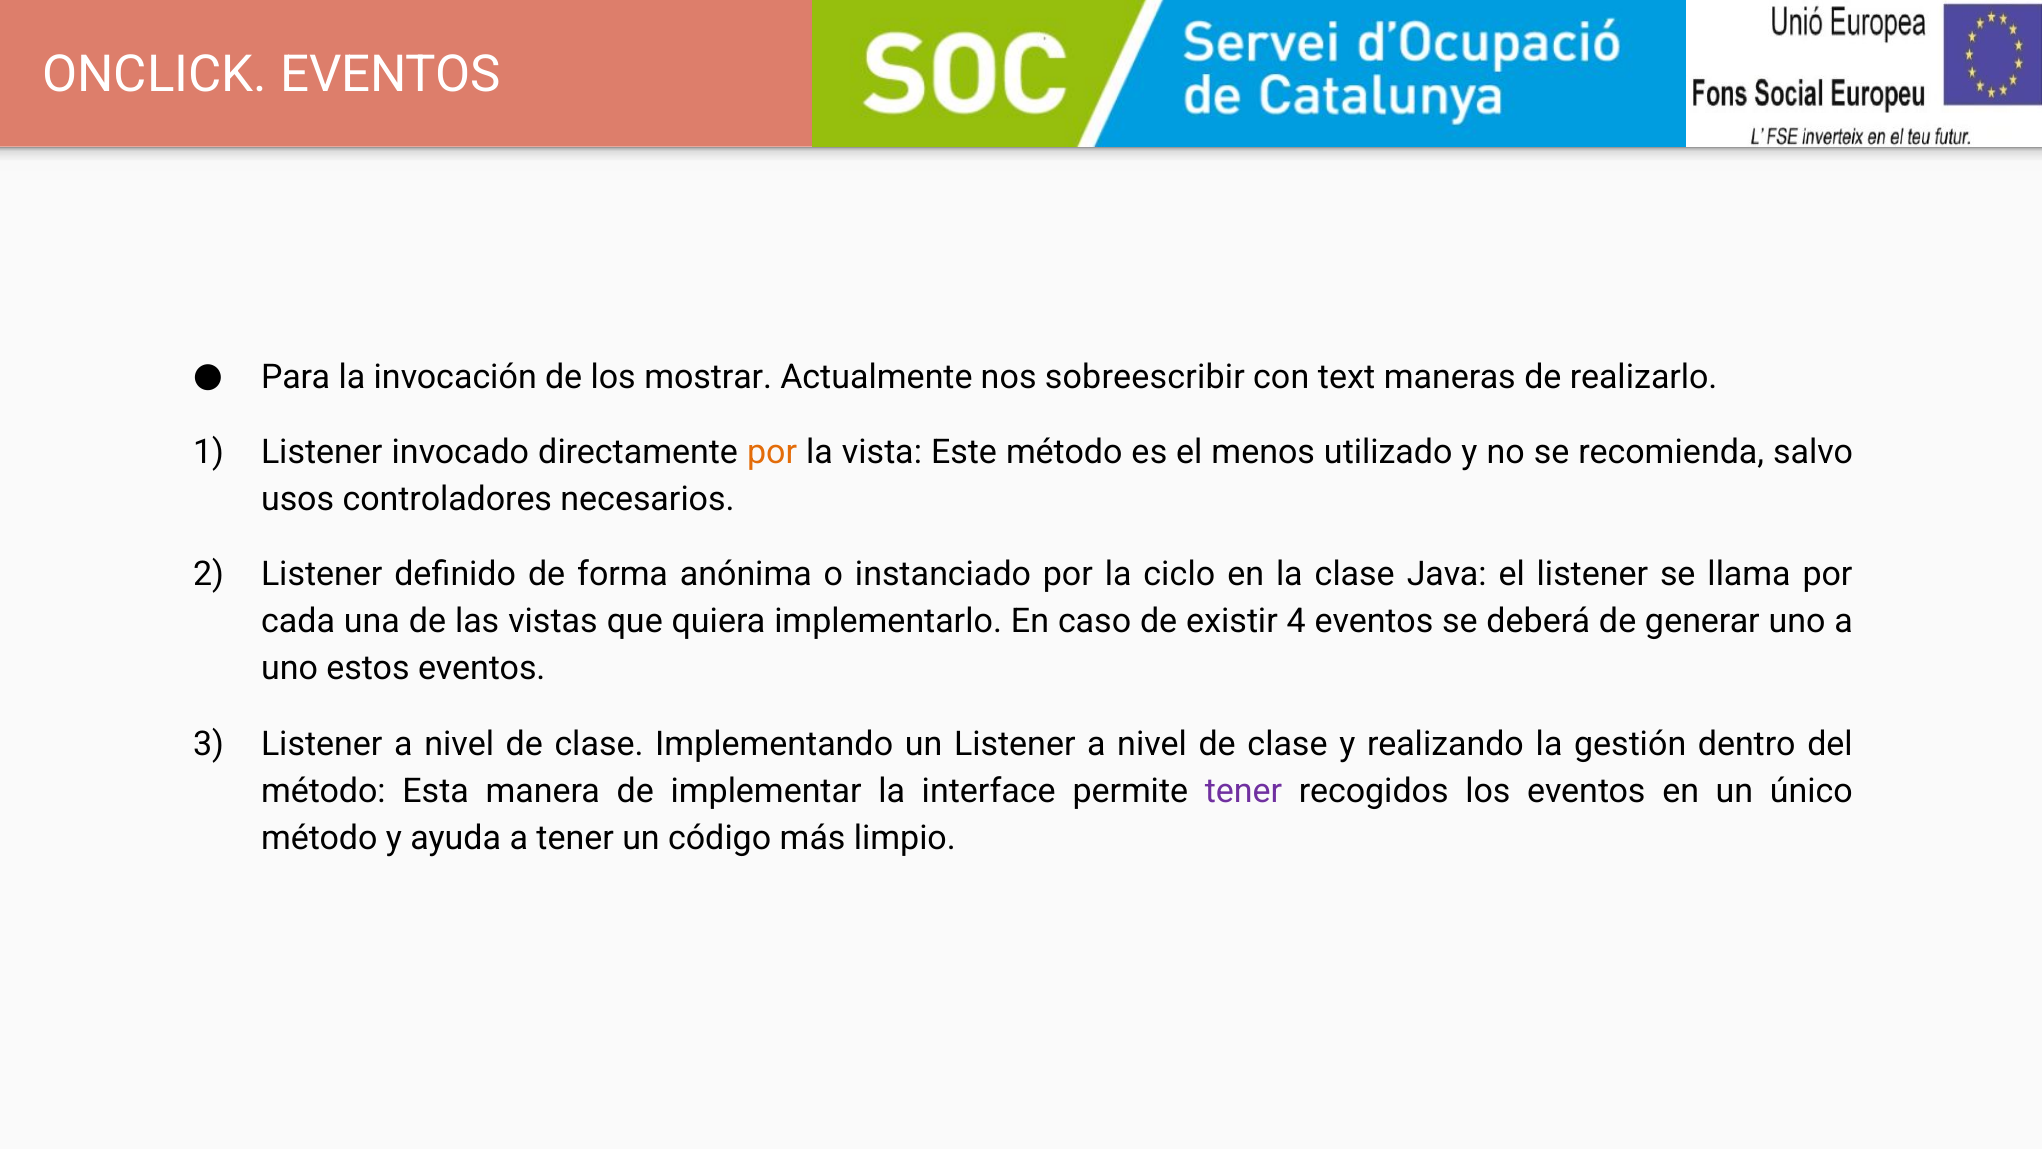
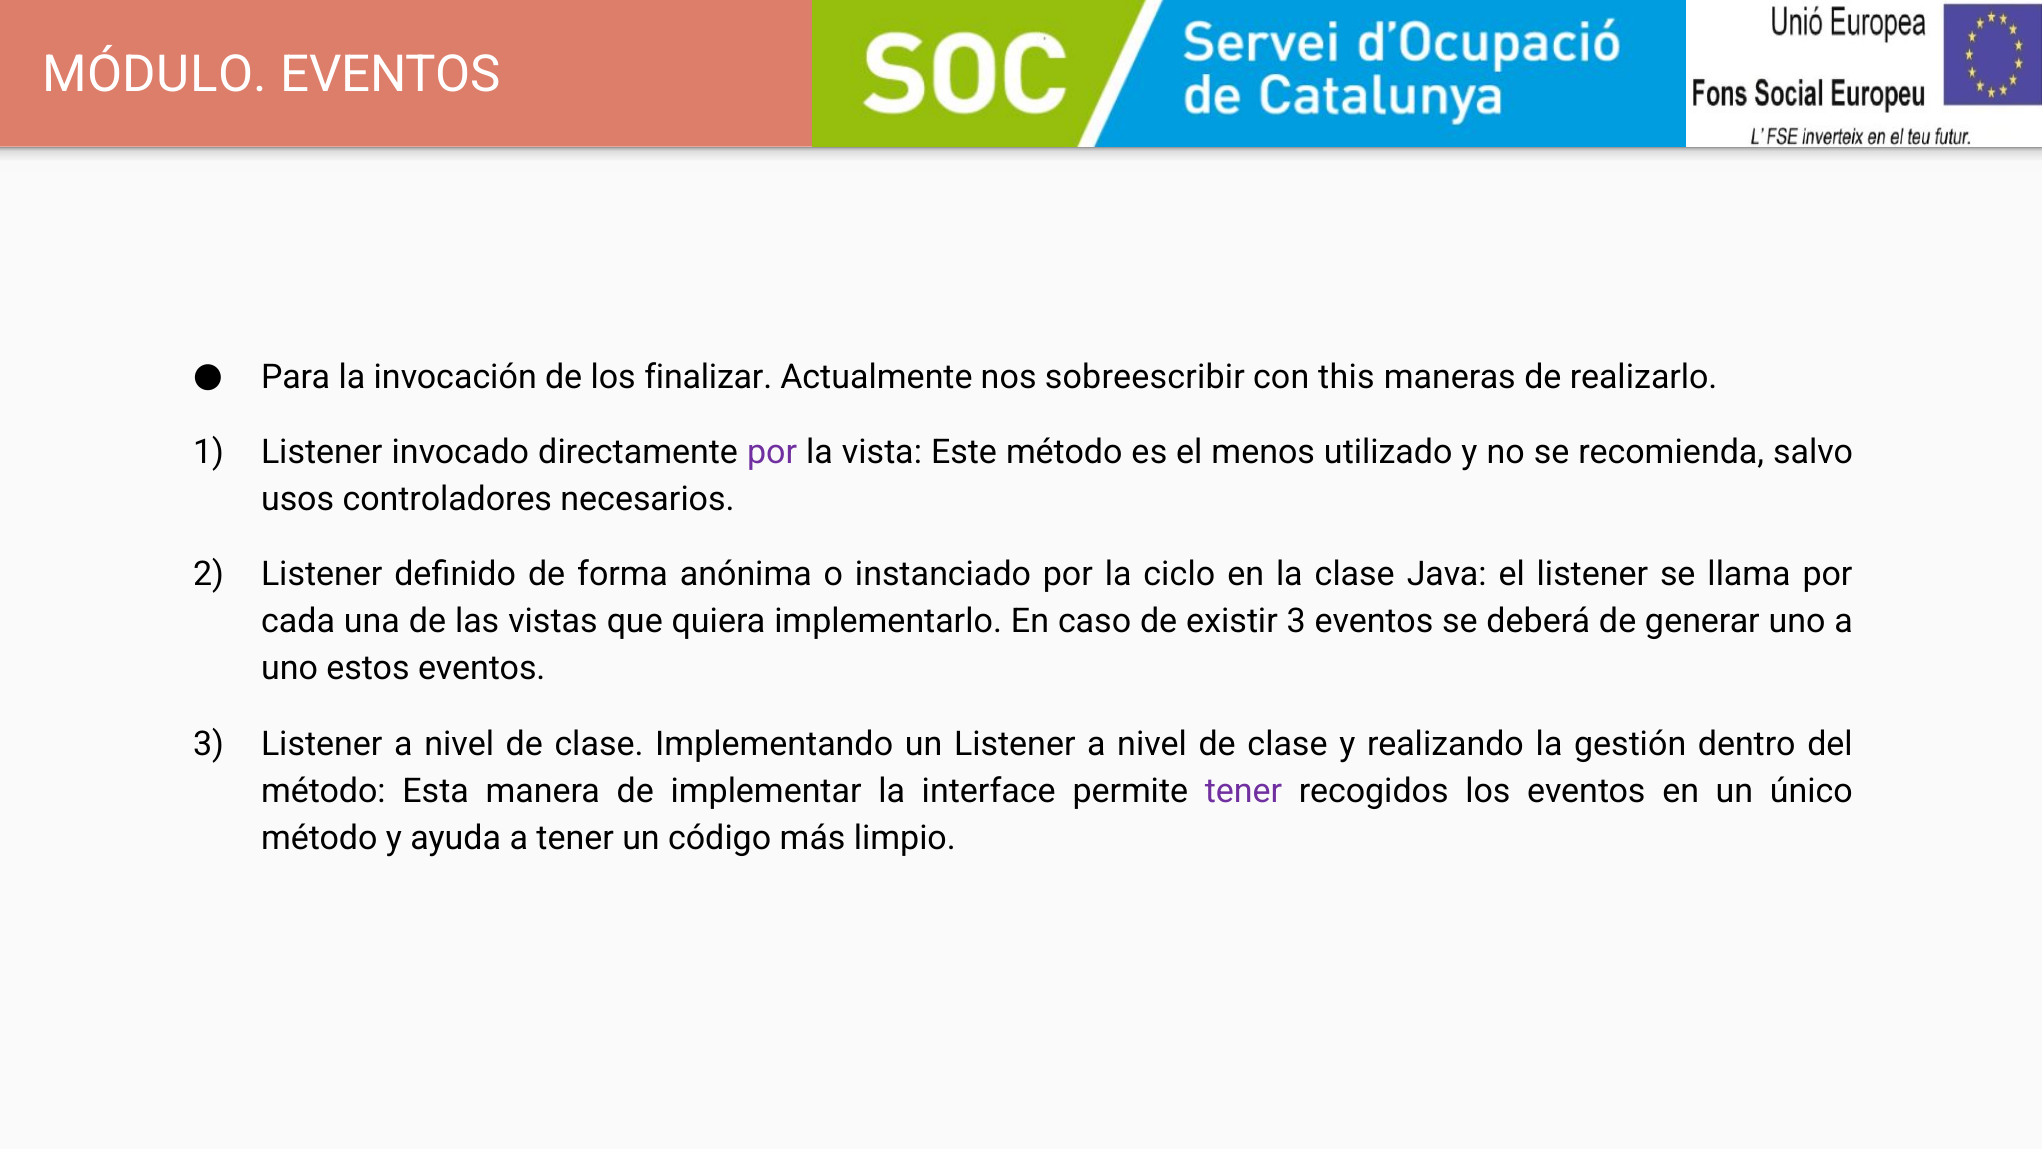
ONCLICK: ONCLICK -> MÓDULO (155, 74)
mostrar: mostrar -> finalizar (708, 377)
text: text -> this (1346, 377)
por colour: orange -> purple (772, 452)
existir 4: 4 -> 3 (1296, 621)
